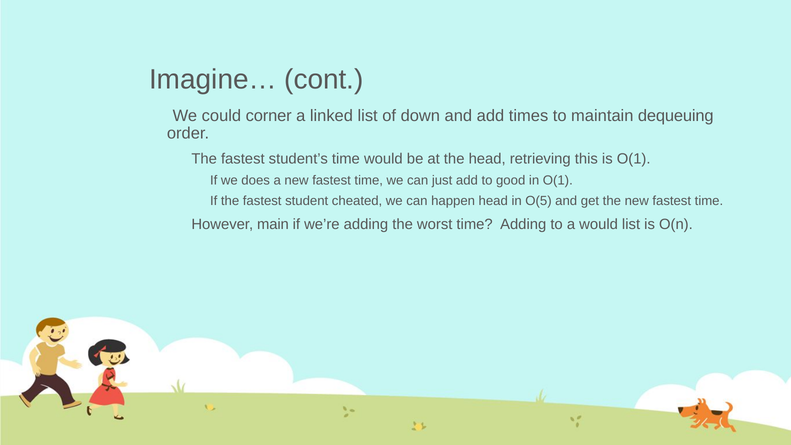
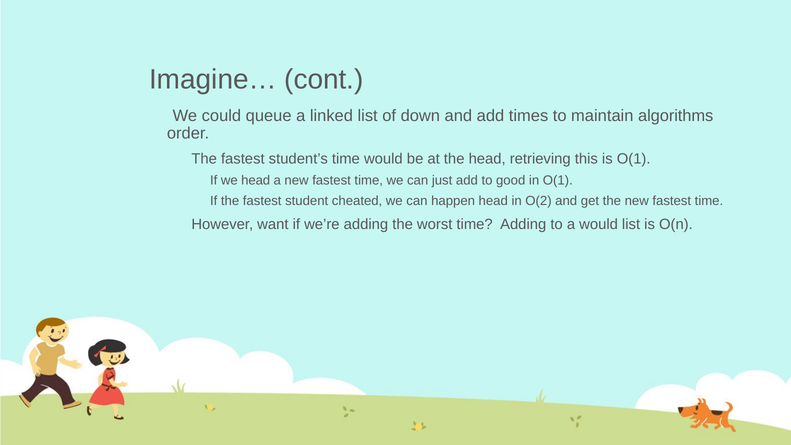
corner: corner -> queue (269, 116)
dequeuing: dequeuing -> algorithms (676, 116)
we does: does -> head (256, 180)
O(5: O(5 -> O(2 (538, 201)
main: main -> want (273, 224)
